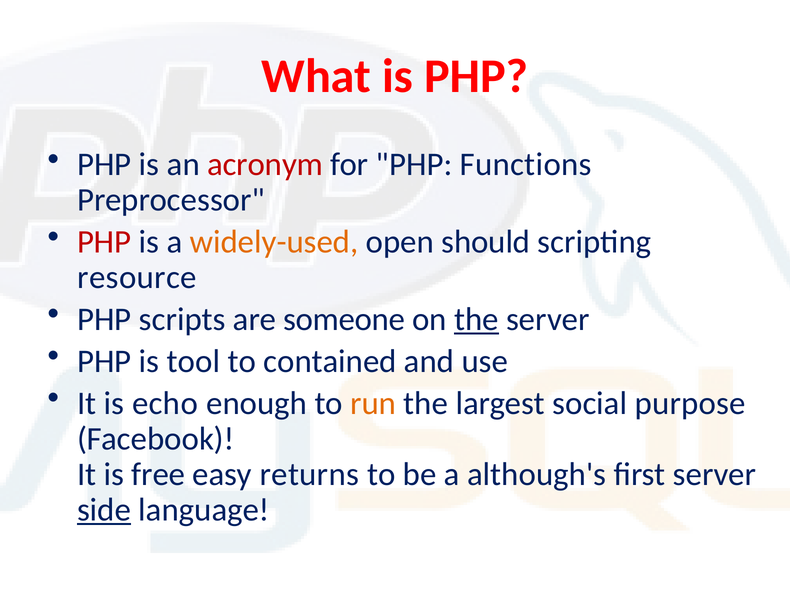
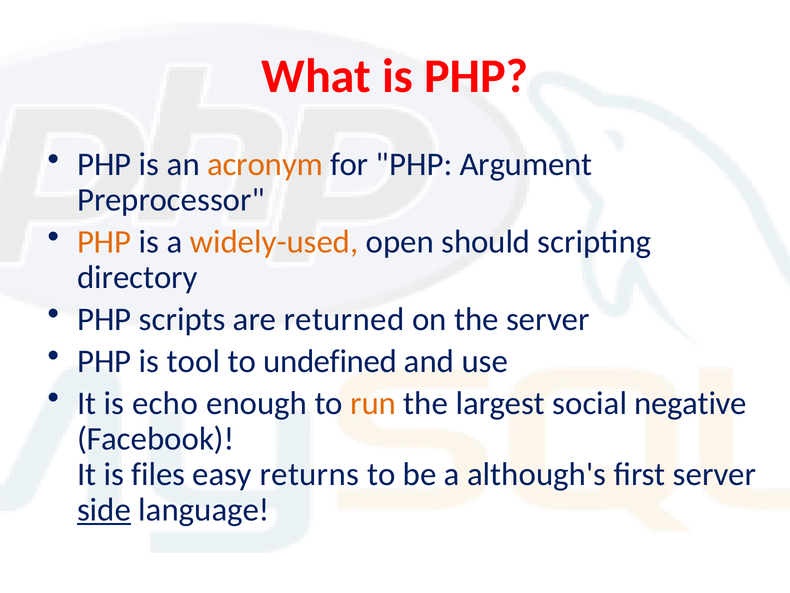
acronym colour: red -> orange (265, 164)
Functions: Functions -> Argument (526, 164)
PHP colour: red -> orange (104, 242)
resource: resource -> directory (137, 277)
someone: someone -> returned (344, 319)
the underline: present -> none (476, 319)
contained: contained -> undefined (330, 361)
purpose: purpose -> negative (690, 403)
free: free -> files (158, 474)
